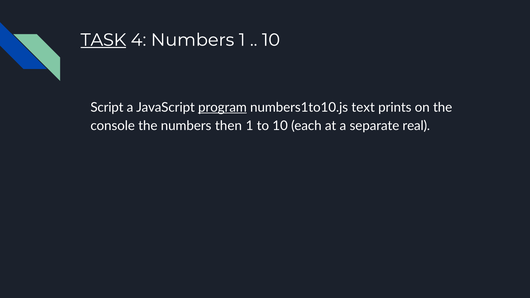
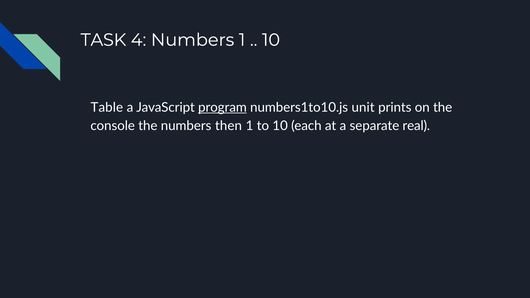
TASK underline: present -> none (103, 40)
Script: Script -> Table (107, 107)
text: text -> unit (363, 107)
